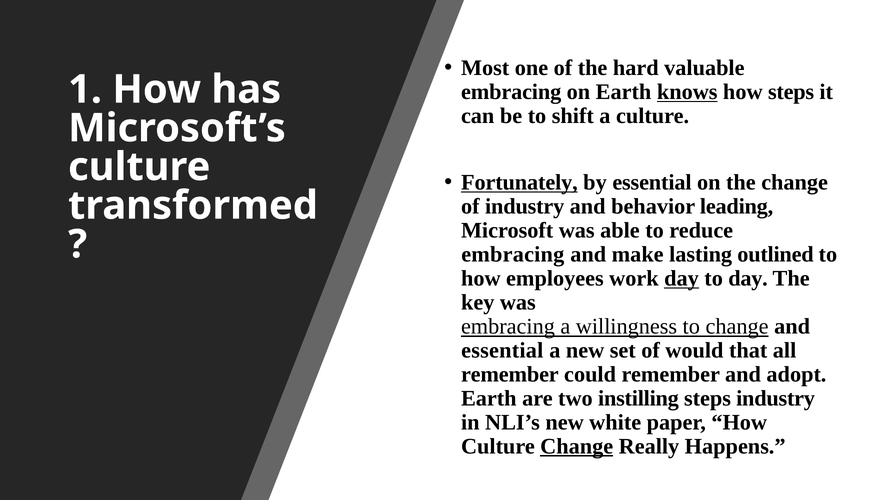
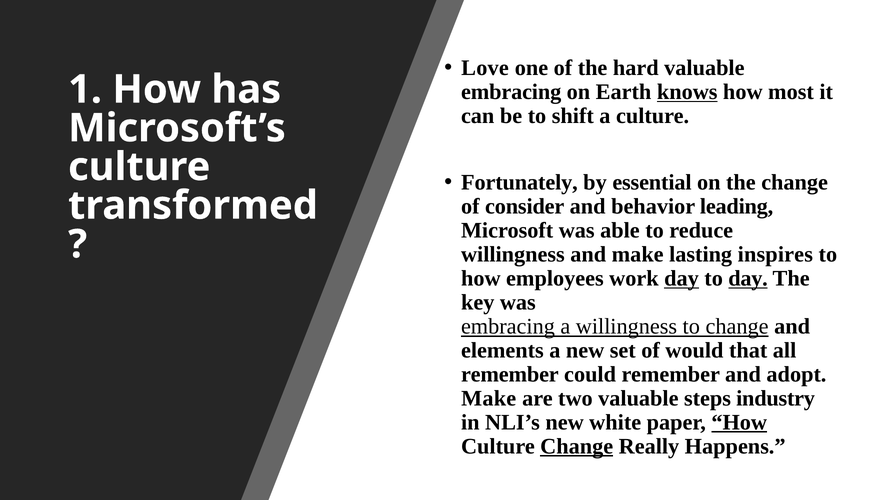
Most: Most -> Love (485, 68)
how steps: steps -> most (791, 92)
Fortunately underline: present -> none (519, 183)
of industry: industry -> consider (525, 207)
embracing: embracing -> willingness (513, 255)
outlined: outlined -> inspires (775, 255)
day underline: none -> present (748, 279)
essential: essential -> elements (502, 351)
Earth: Earth -> Make (489, 399)
two instilling: instilling -> valuable (638, 399)
How underline: none -> present (739, 423)
